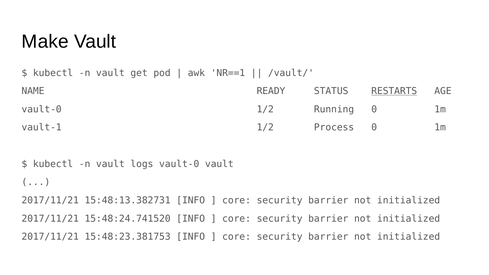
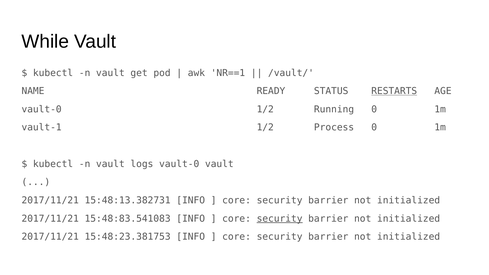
Make: Make -> While (45, 41)
15:48:24.741520: 15:48:24.741520 -> 15:48:83.541083 (128, 219)
security underline: none -> present (280, 219)
